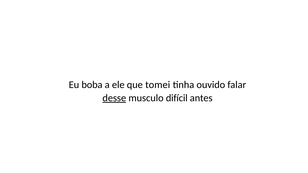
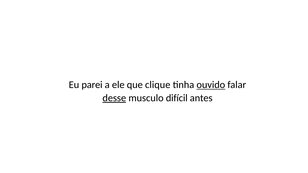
boba: boba -> parei (92, 85)
tomei: tomei -> clique (158, 85)
ouvido underline: none -> present (211, 85)
